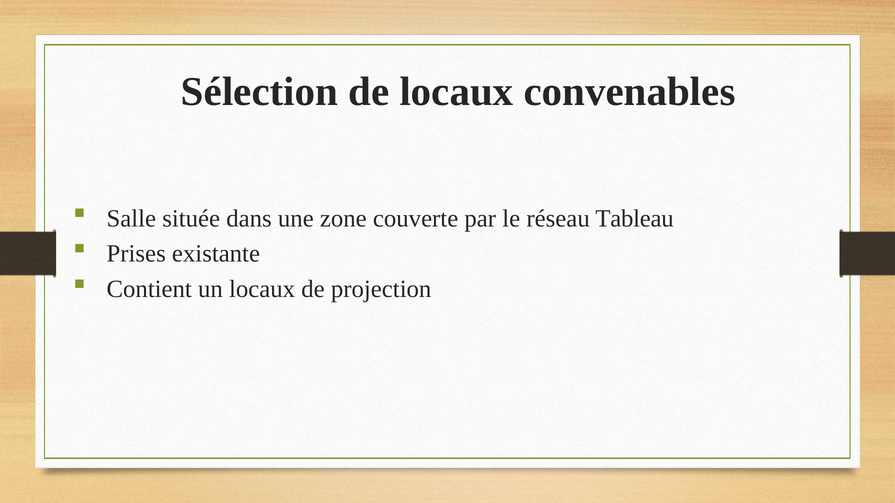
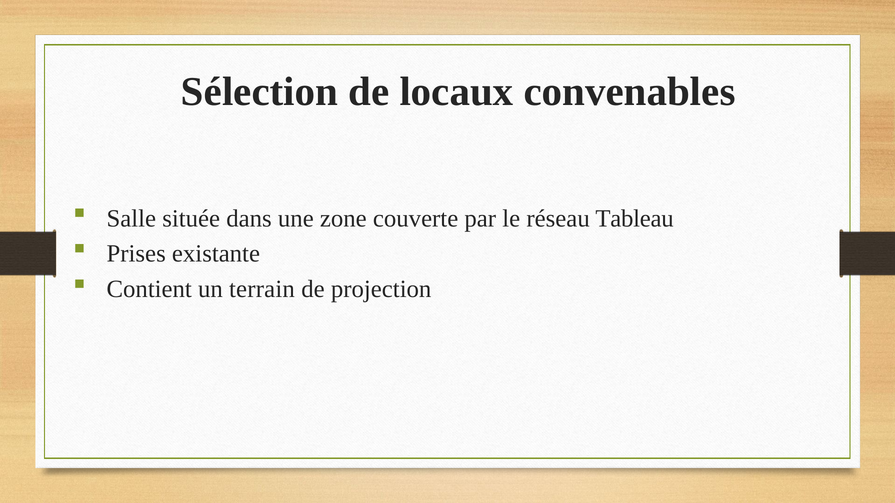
un locaux: locaux -> terrain (262, 289)
